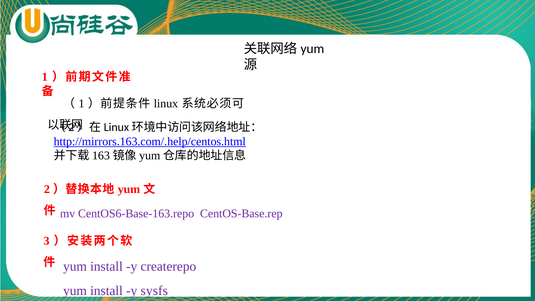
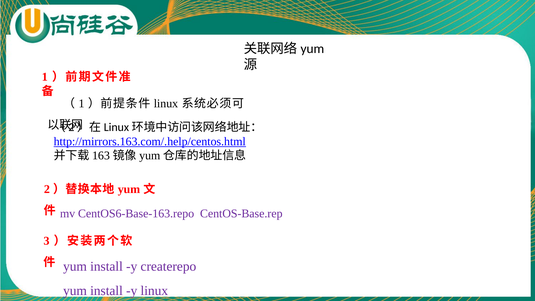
y sysfs: sysfs -> linux (154, 291)
